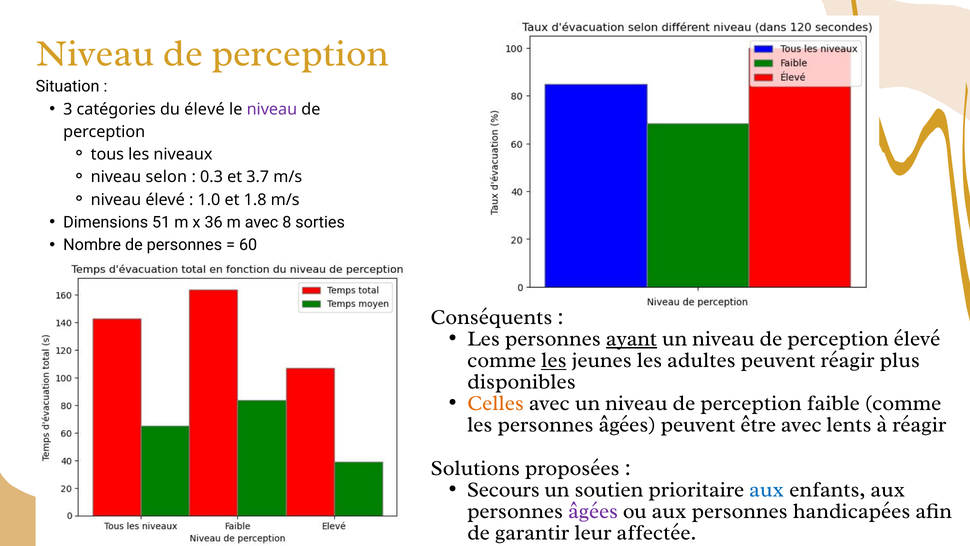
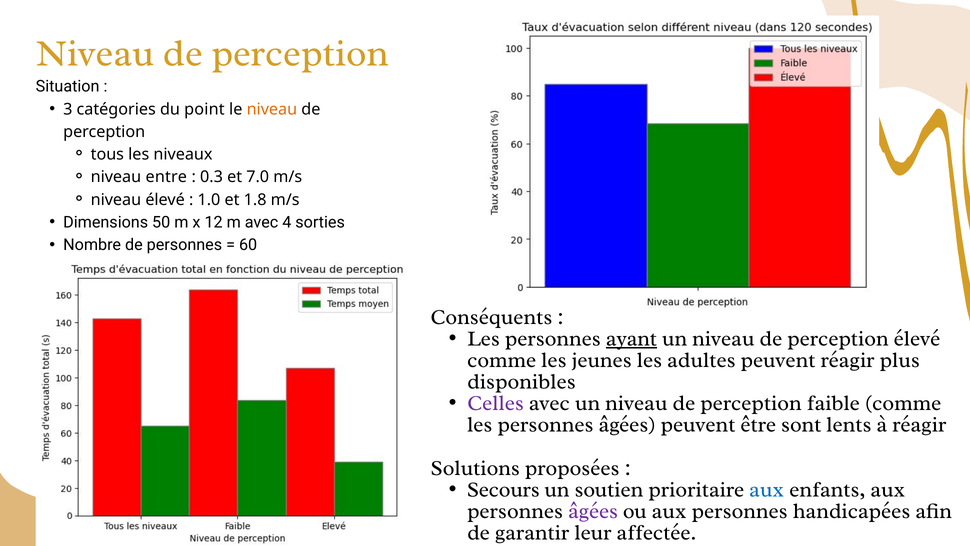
du élevé: élevé -> point (204, 109)
niveau colour: purple -> orange (272, 109)
selon: selon -> entre (166, 177)
3.7: 3.7 -> 7.0 (258, 177)
51: 51 -> 50 (161, 222)
36: 36 -> 12 (214, 222)
8: 8 -> 4 (287, 222)
les underline: present -> none (554, 360)
Celles colour: orange -> purple (495, 403)
être avec: avec -> sont (801, 425)
